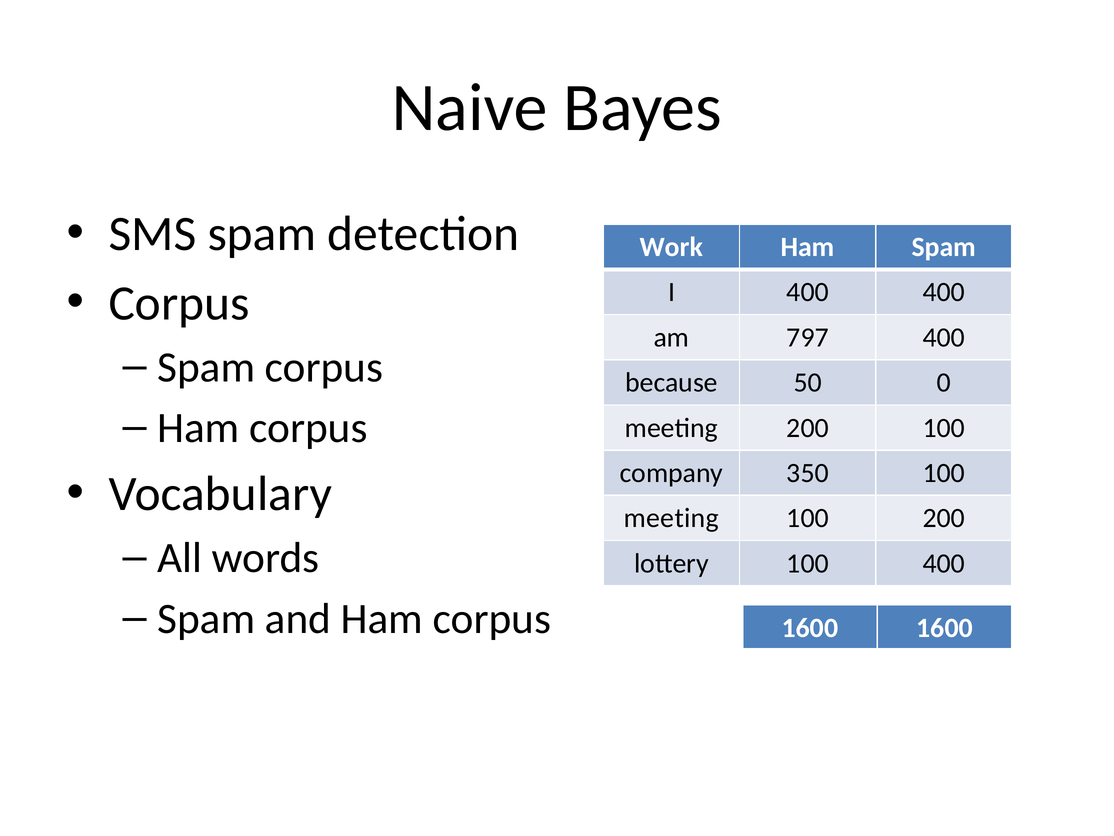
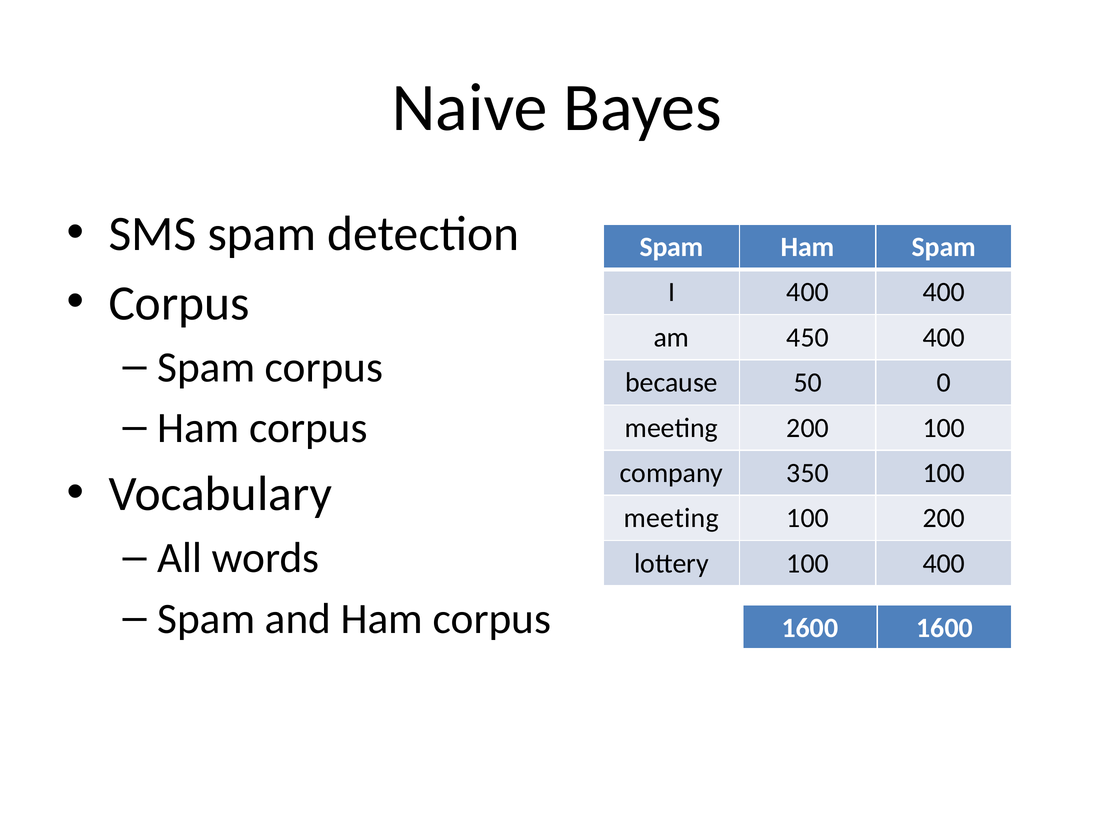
Work: Work -> Spam (672, 247)
797: 797 -> 450 (808, 337)
